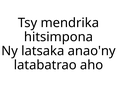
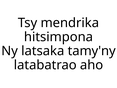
anao'ny: anao'ny -> tamy'ny (92, 51)
